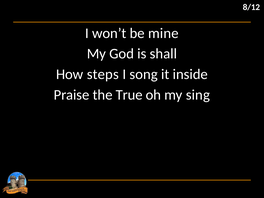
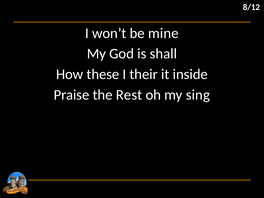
steps: steps -> these (103, 74)
song: song -> their (144, 74)
True: True -> Rest (129, 95)
